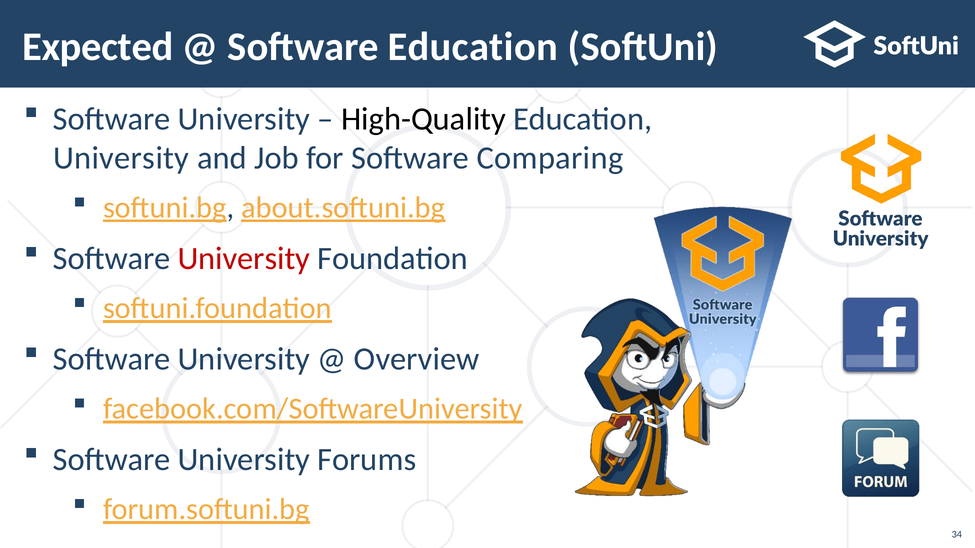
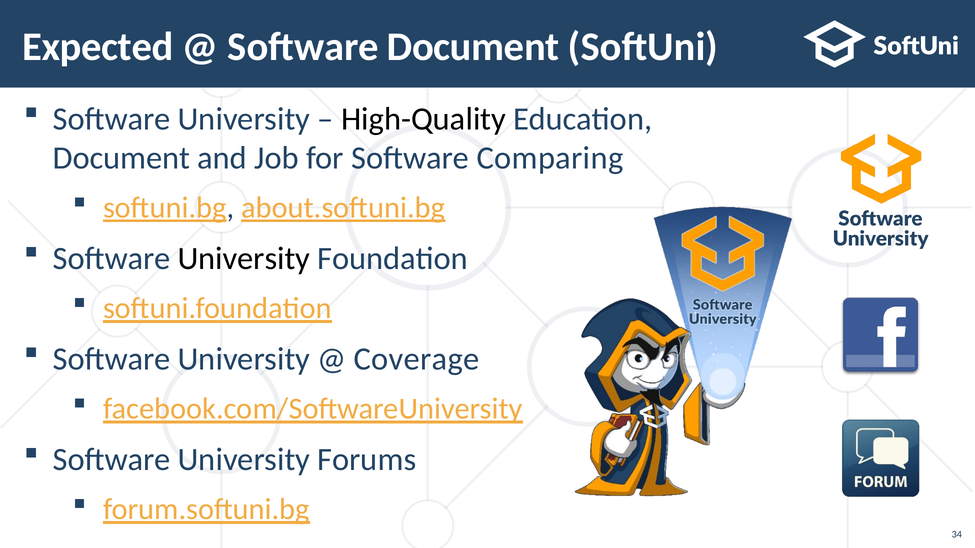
Software Education: Education -> Document (473, 47)
University: University -> Document (121, 158)
University colour: red -> black (244, 259)
Overview: Overview -> Coverage (417, 359)
